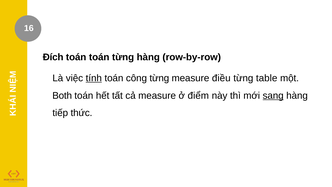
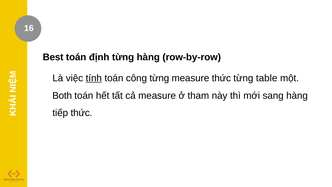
Đích: Đích -> Best (53, 57)
toán toán: toán -> định (99, 57)
measure điều: điều -> thức (221, 78)
điểm: điểm -> tham (198, 95)
sang underline: present -> none (273, 95)
